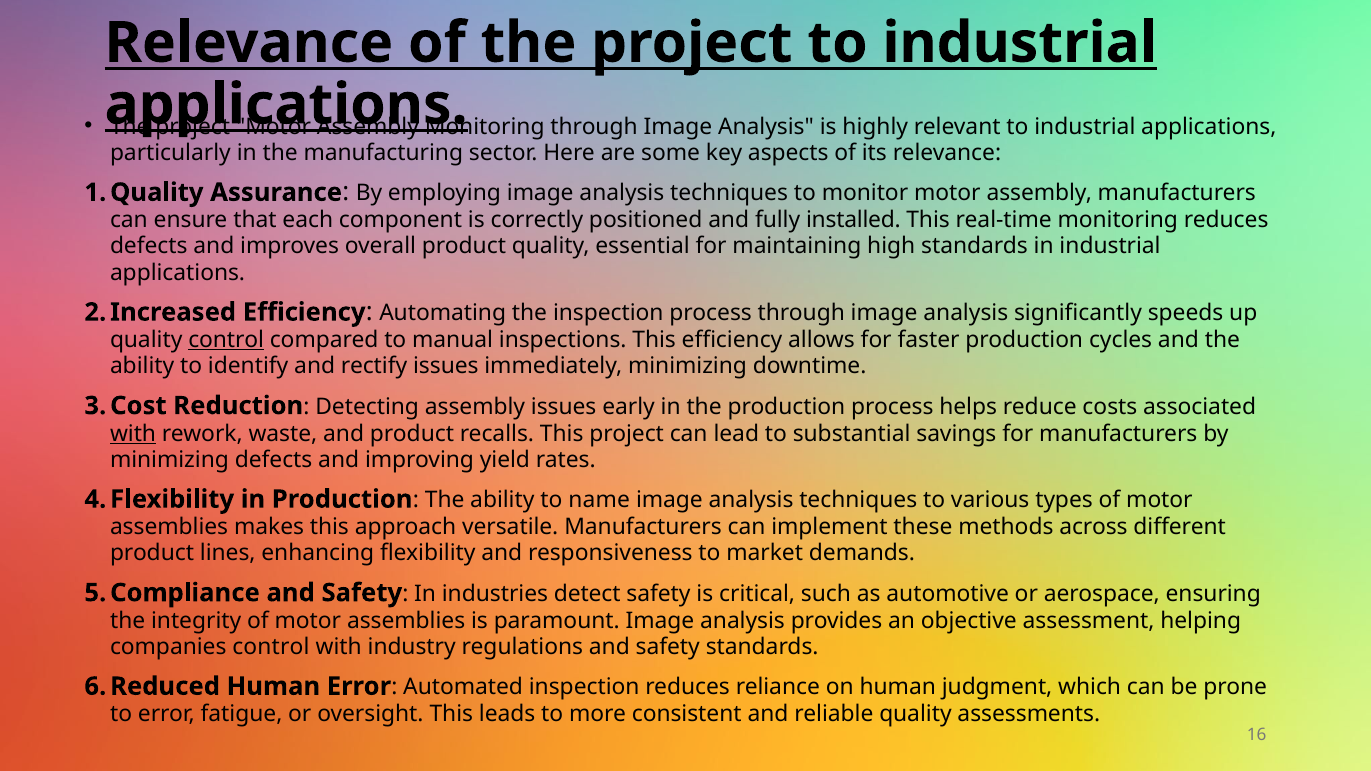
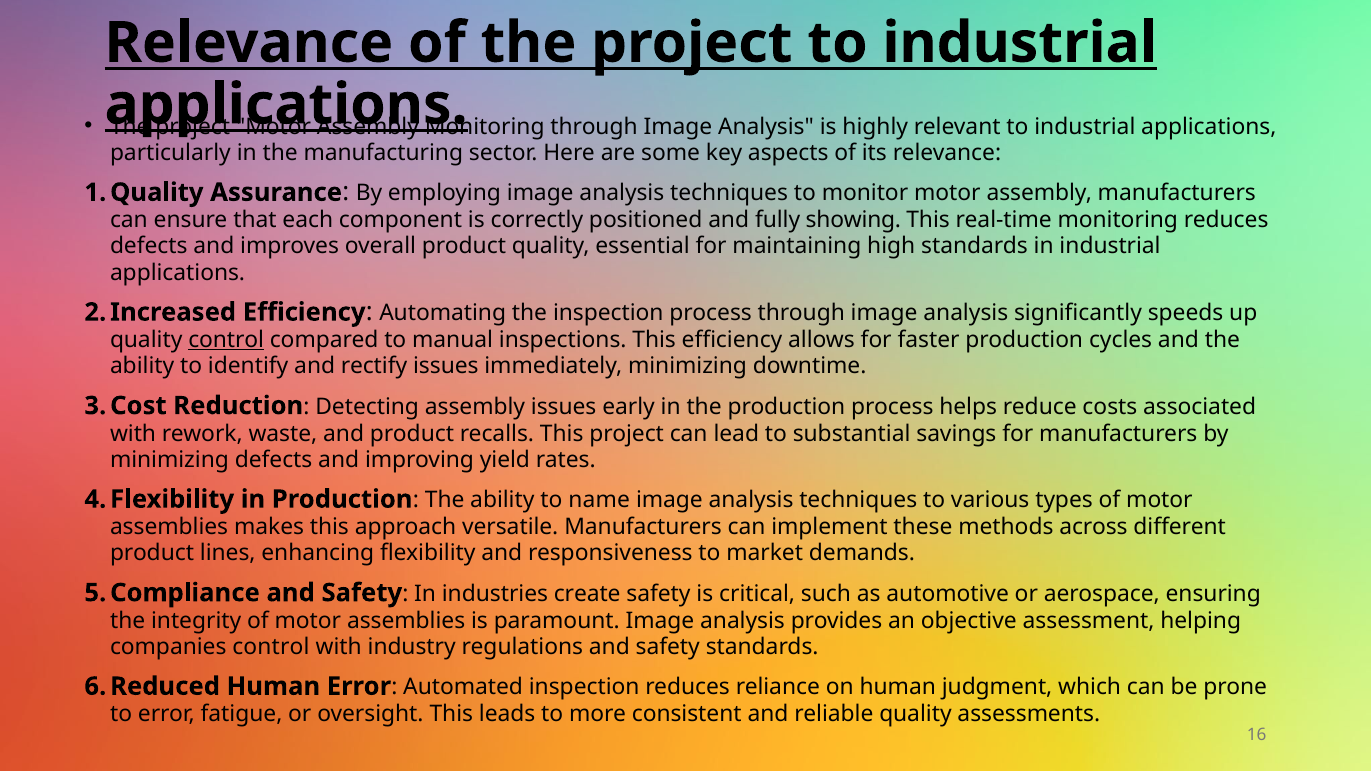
installed: installed -> showing (853, 220)
with underline: present -> none (133, 434)
detect: detect -> create (587, 594)
